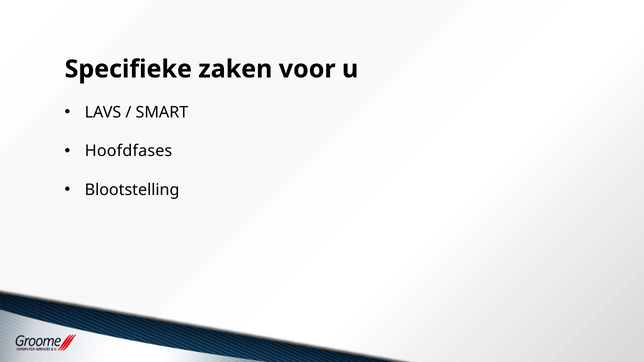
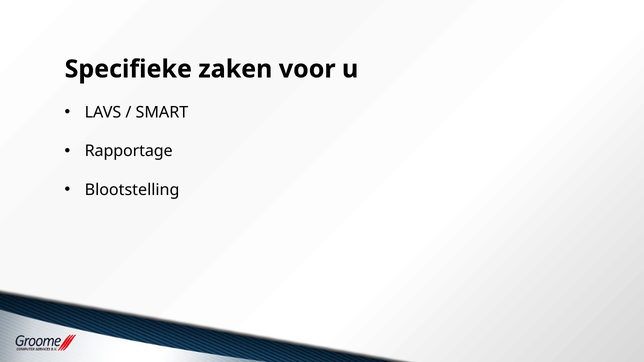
Hoofdfases: Hoofdfases -> Rapportage (129, 151)
